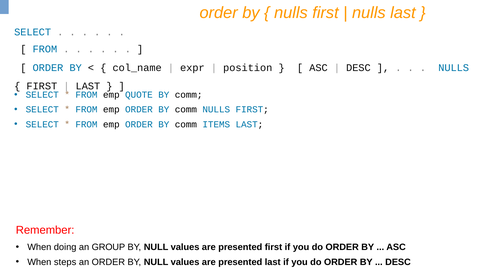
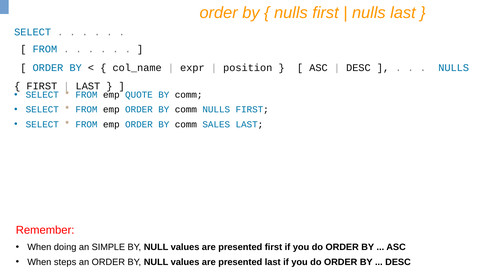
ITEMS: ITEMS -> SALES (216, 124)
GROUP: GROUP -> SIMPLE (108, 247)
